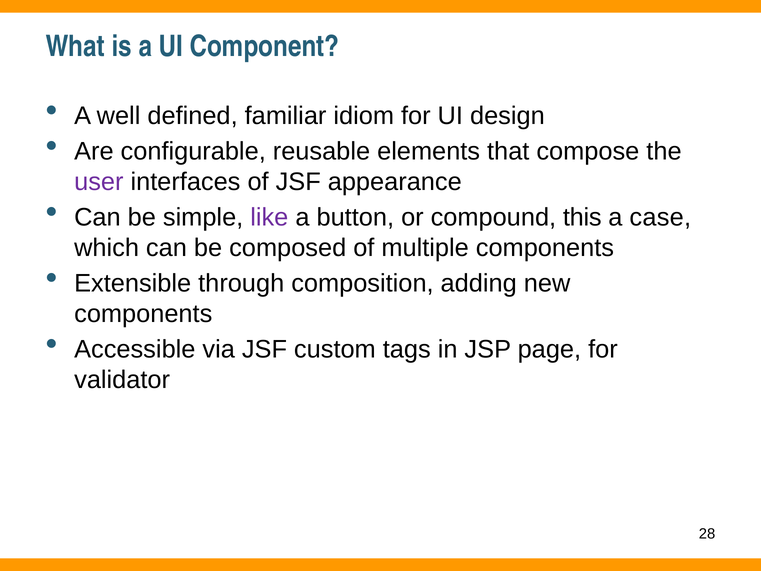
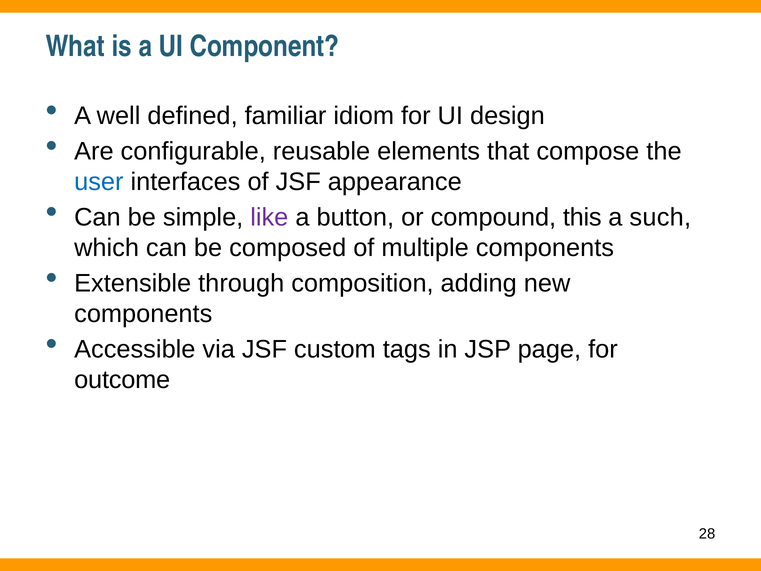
user colour: purple -> blue (99, 182)
case: case -> such (660, 217)
validator: validator -> outcome (122, 380)
